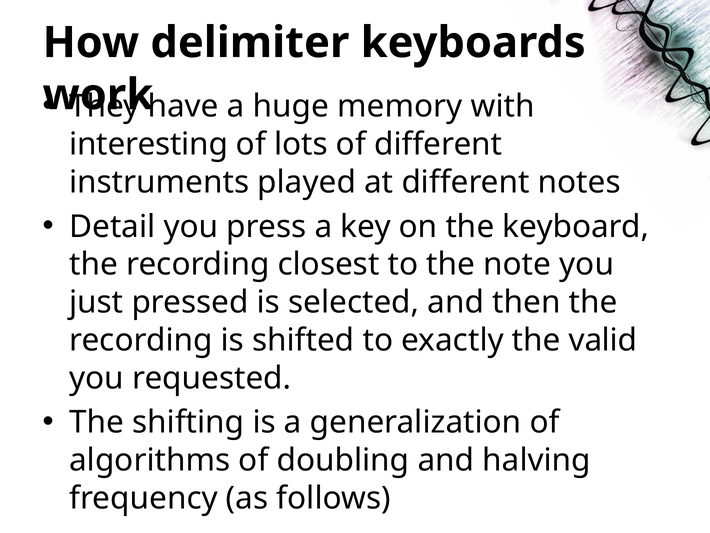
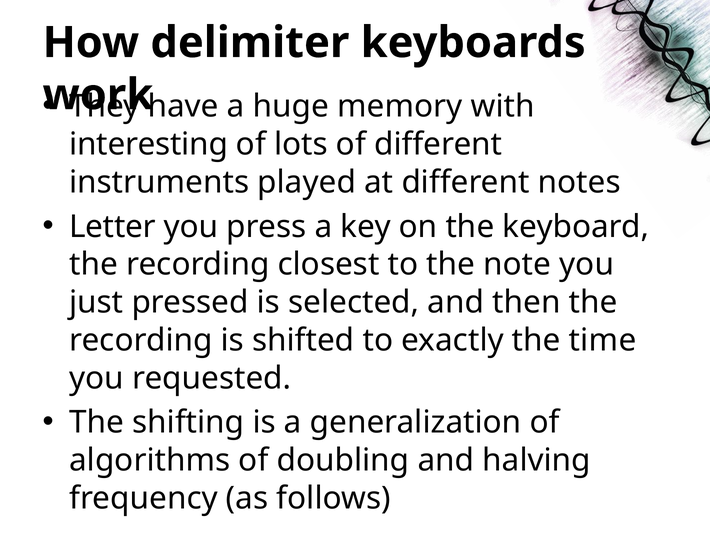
Detail: Detail -> Letter (112, 226)
valid: valid -> time (603, 340)
